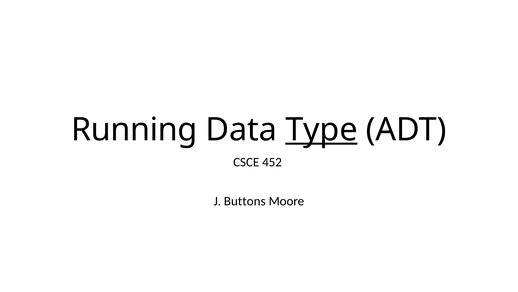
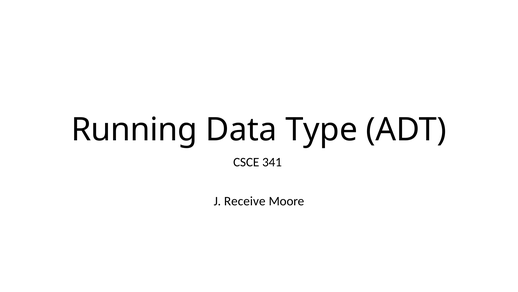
Type underline: present -> none (322, 129)
452: 452 -> 341 (272, 162)
Buttons: Buttons -> Receive (245, 201)
